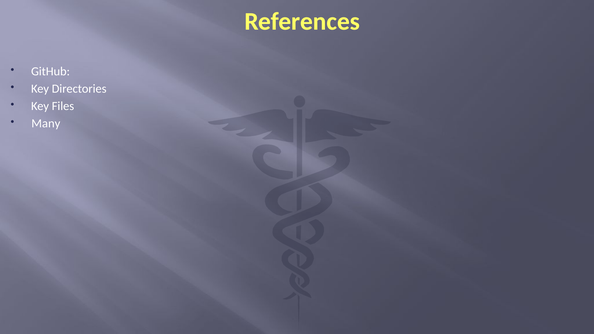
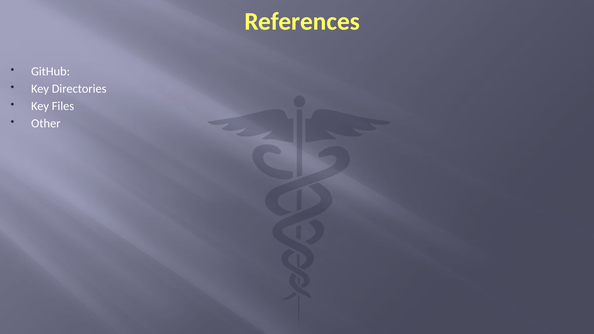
Many: Many -> Other (46, 124)
